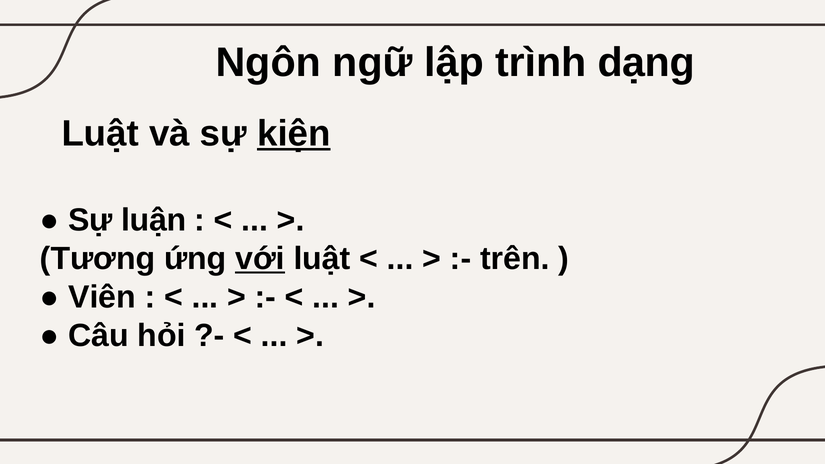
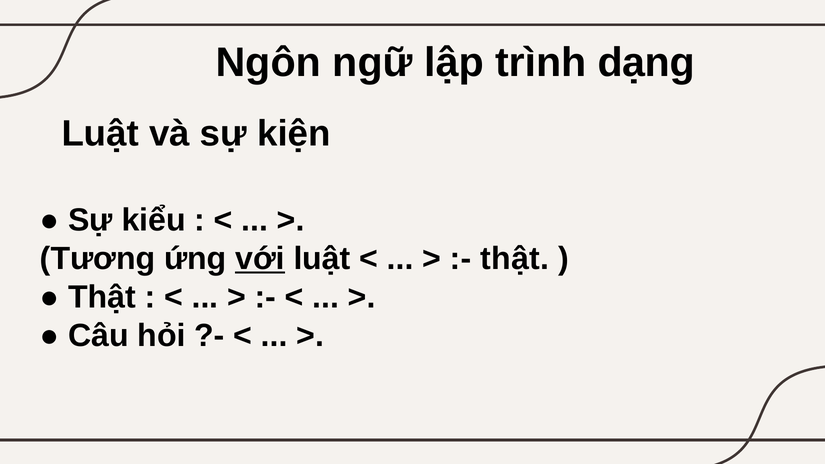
kiện underline: present -> none (294, 134)
luận: luận -> kiểu (154, 220)
trên: trên -> thật (515, 259)
Viên: Viên -> Thật (102, 297)
